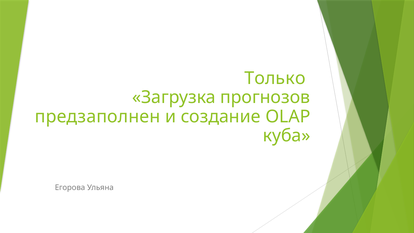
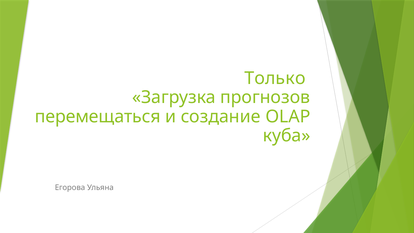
предзаполнен: предзаполнен -> перемещаться (98, 116)
